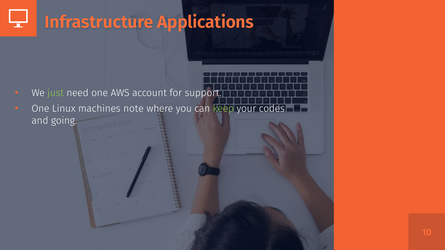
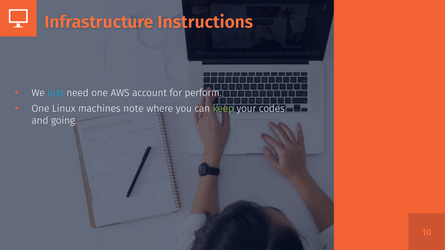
Applications: Applications -> Instructions (205, 22)
just colour: light green -> light blue (56, 93)
support: support -> perform (203, 93)
